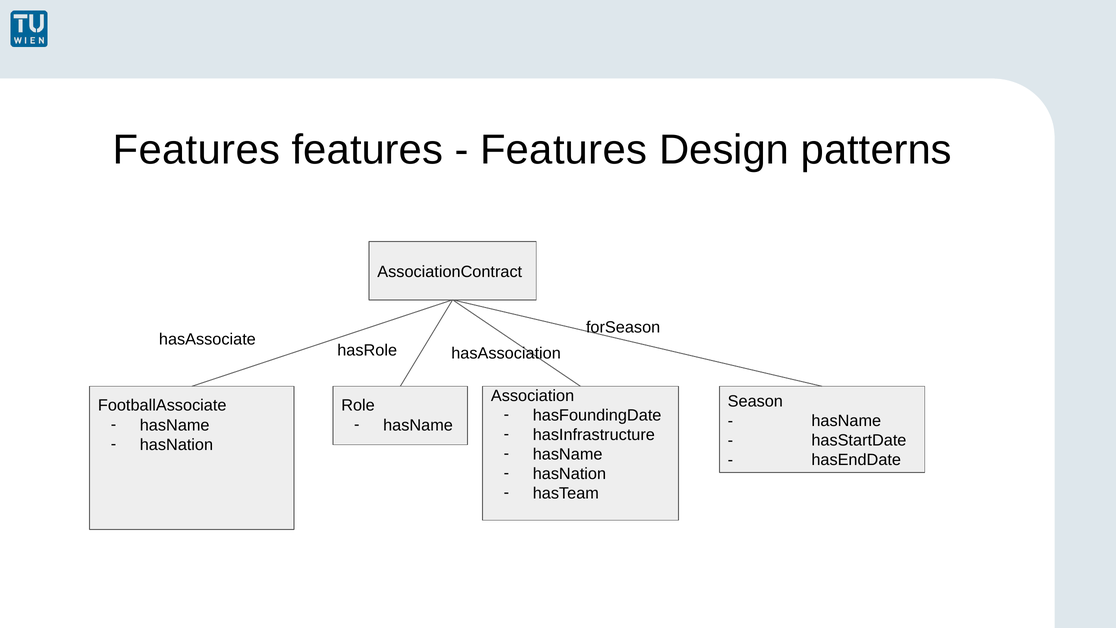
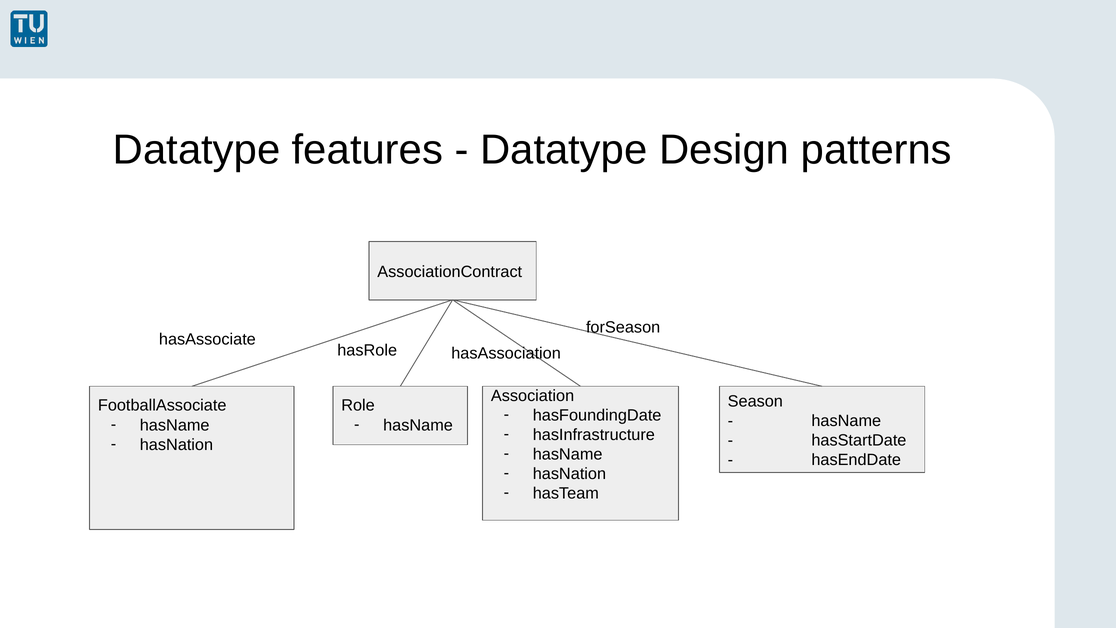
Features: Features -> Datatype (197, 150)
Features: Features -> Datatype (564, 150)
